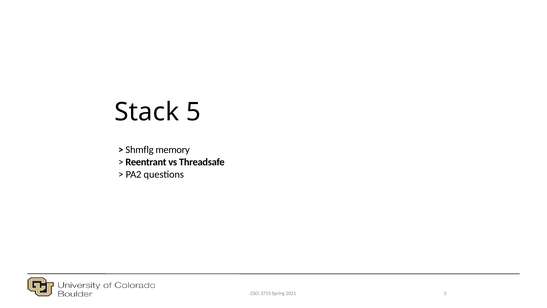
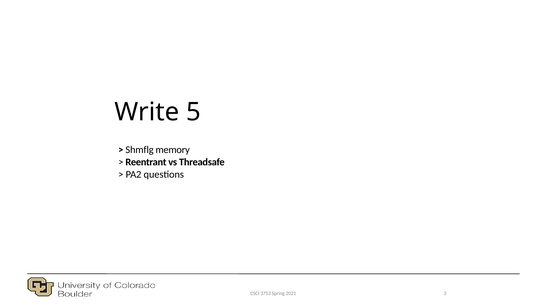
Stack: Stack -> Write (147, 112)
